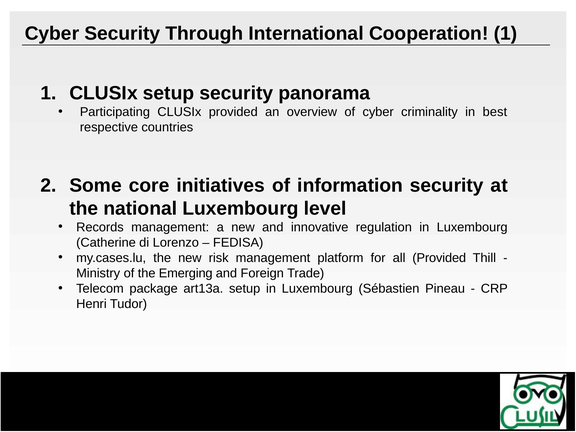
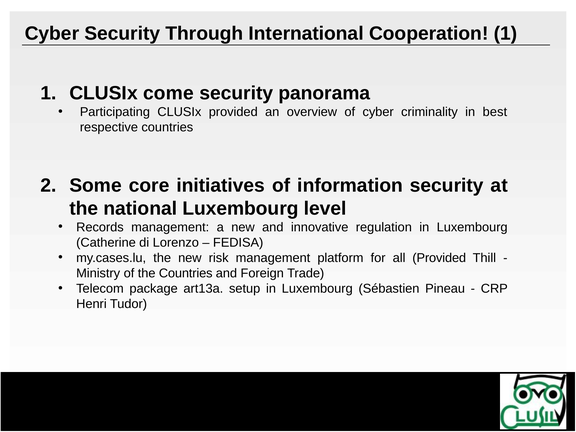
CLUSIx setup: setup -> come (168, 93)
the Emerging: Emerging -> Countries (186, 273)
